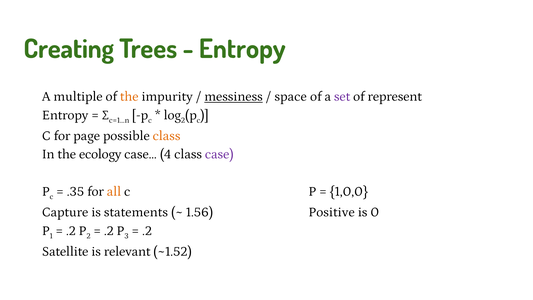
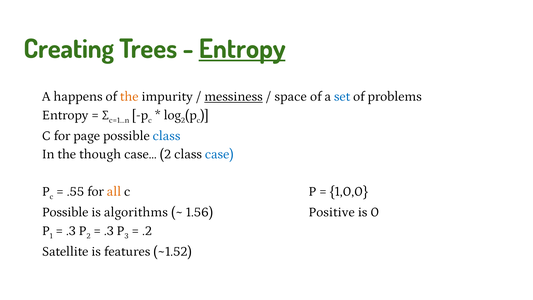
Entropy underline: none -> present (242, 49)
multiple: multiple -> happens (78, 96)
set colour: purple -> blue (342, 96)
represent: represent -> problems (395, 96)
class colour: orange -> blue (167, 136)
ecology: ecology -> though (100, 154)
case… 4: 4 -> 2 (165, 154)
case colour: purple -> blue (219, 154)
.35: .35 -> .55 (75, 191)
Capture: Capture -> Possible (65, 212)
statements: statements -> algorithms (136, 212)
.2: .2 -> .3 (71, 231)
.2: .2 -> .3 (109, 231)
relevant: relevant -> features (127, 251)
